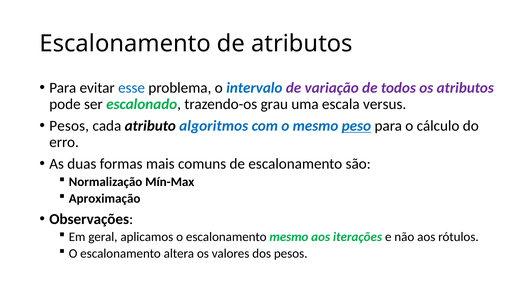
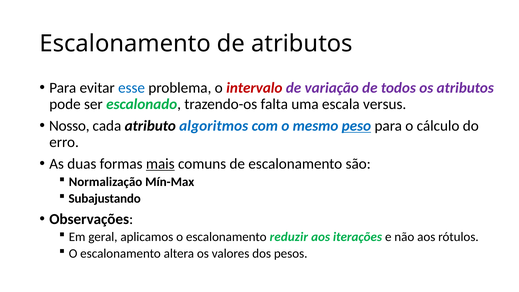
intervalo colour: blue -> red (254, 88)
grau: grau -> falta (274, 104)
Pesos: Pesos -> Nosso (69, 126)
mais underline: none -> present (160, 164)
Aproximação: Aproximação -> Subajustando (105, 198)
escalonamento mesmo: mesmo -> reduzir (289, 237)
